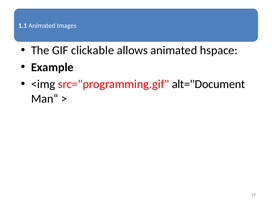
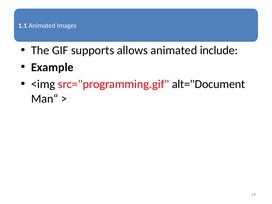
clickable: clickable -> supports (93, 50)
hspace: hspace -> include (219, 50)
